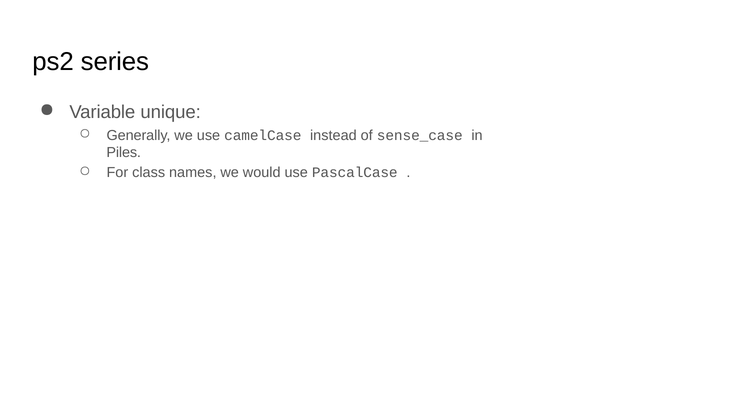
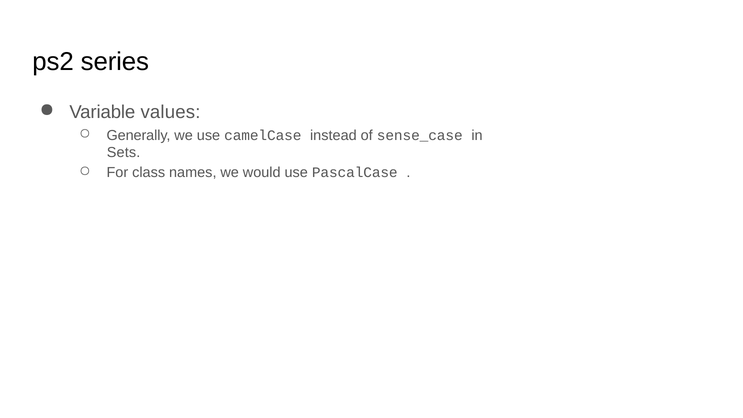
unique: unique -> values (170, 112)
Piles: Piles -> Sets (124, 153)
